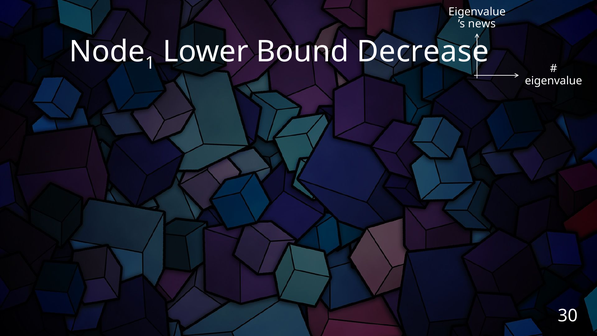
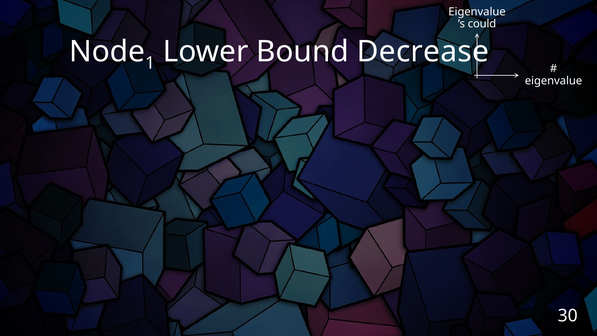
news: news -> could (482, 24)
